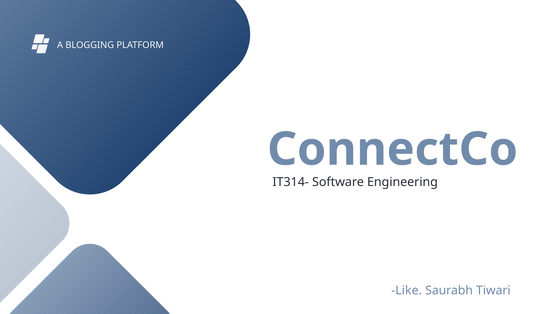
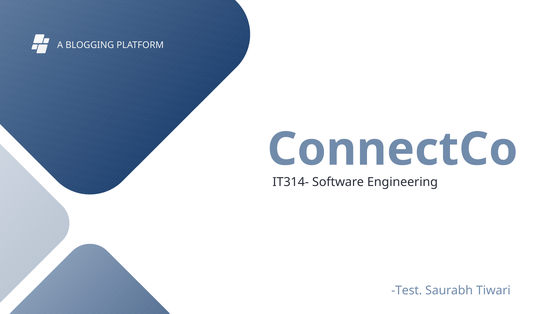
Like: Like -> Test (407, 291)
